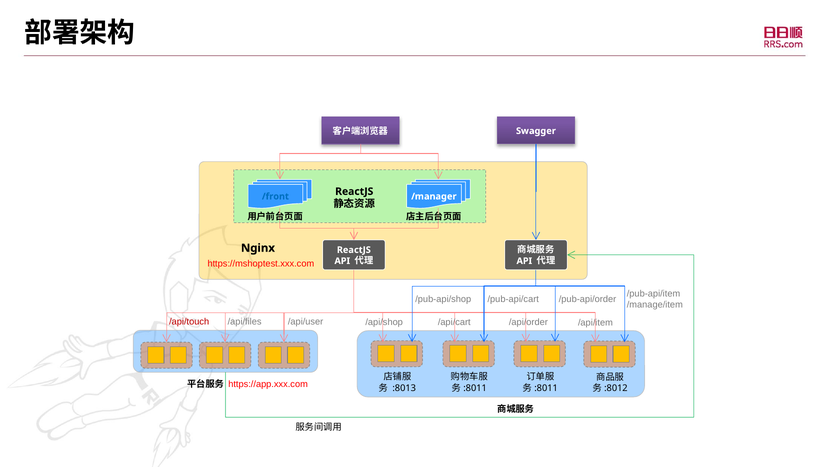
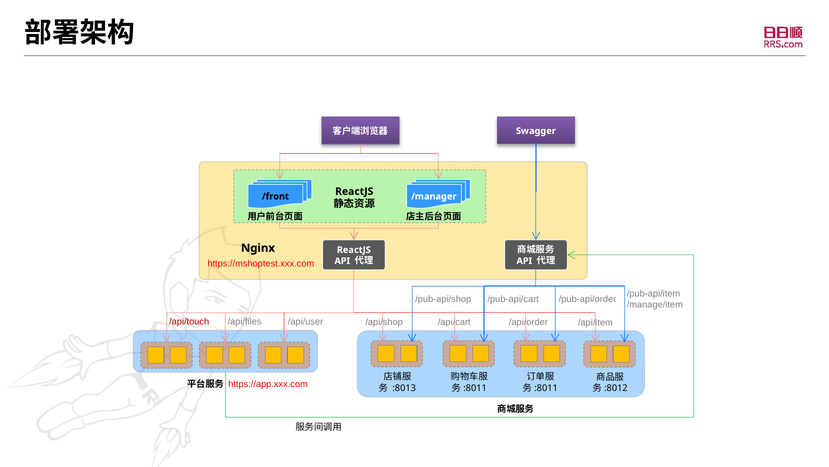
/front colour: blue -> black (275, 196)
